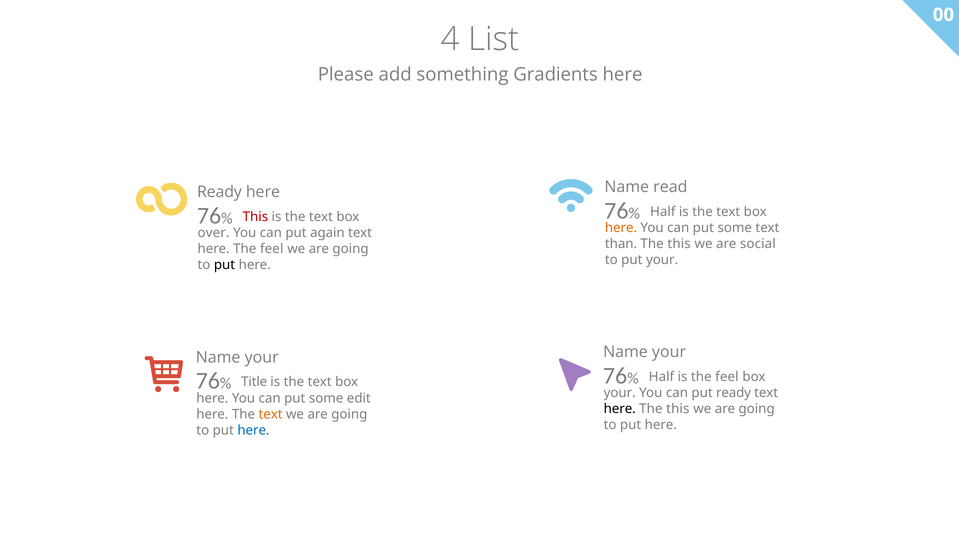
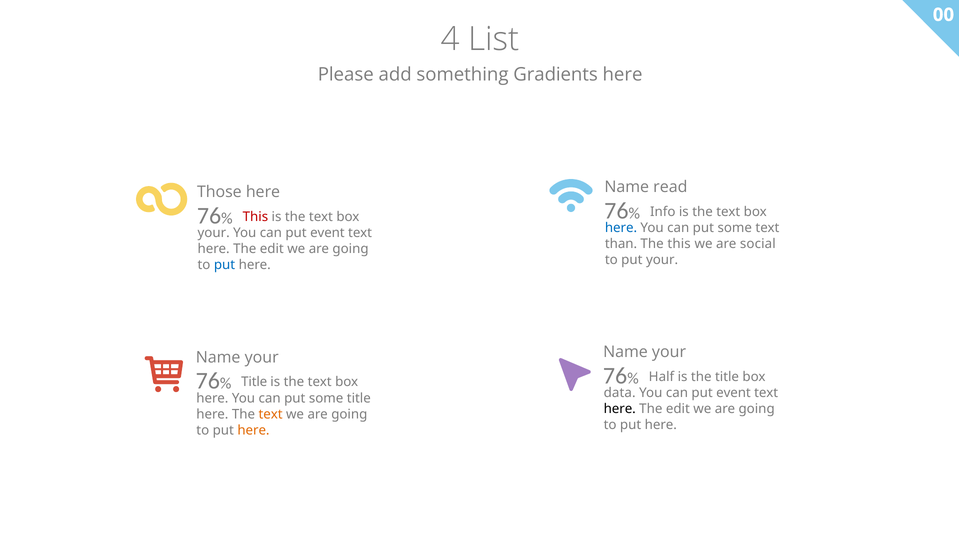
Ready: Ready -> Those (219, 192)
Half: Half -> Info (663, 212)
here colour: orange -> blue (621, 228)
over: over -> your (214, 233)
again: again -> event (327, 233)
feel: feel -> edit (272, 249)
put colour: black -> blue (225, 265)
is the feel: feel -> title (727, 377)
your: your -> data (620, 393)
ready: ready -> event (734, 393)
some edit: edit -> title (359, 398)
this: this -> edit (678, 409)
here colour: blue -> orange (253, 430)
